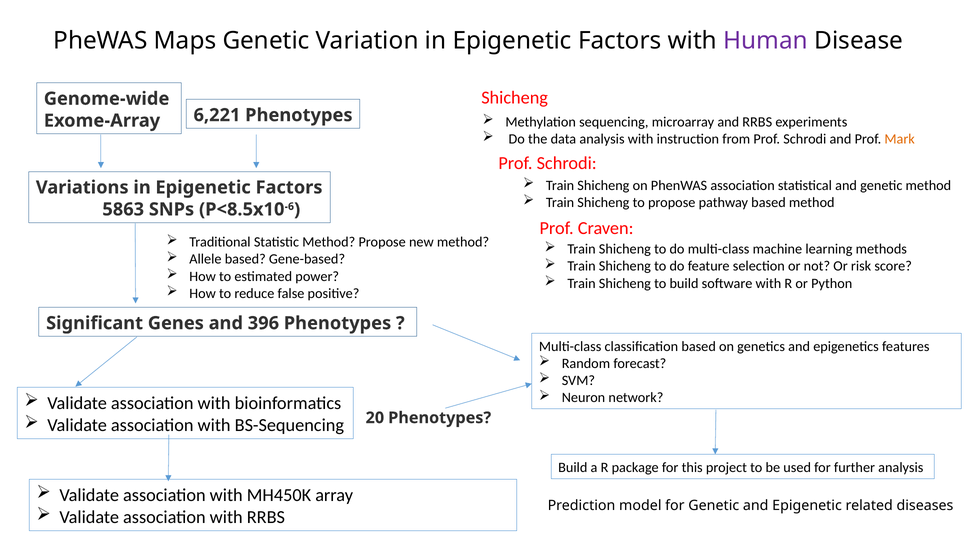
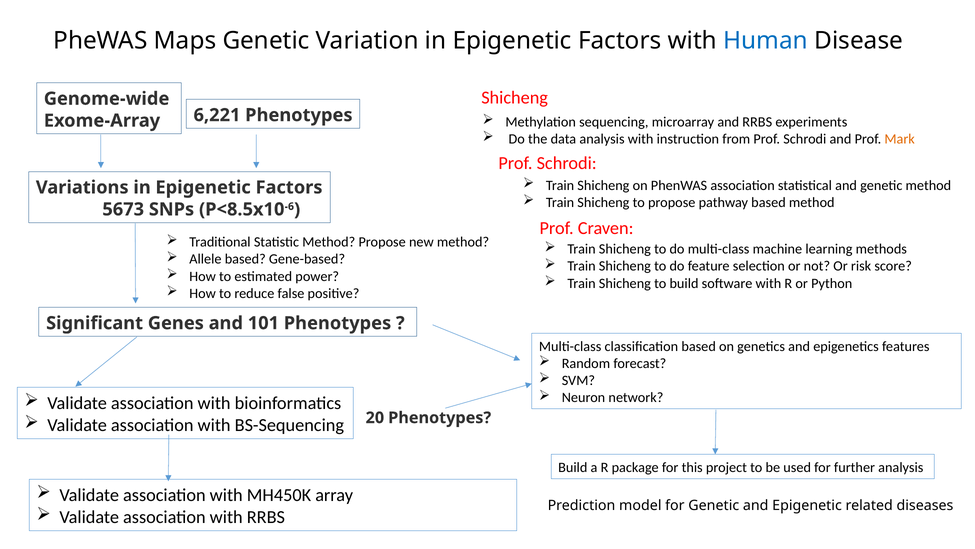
Human colour: purple -> blue (766, 41)
5863: 5863 -> 5673 (123, 209)
396: 396 -> 101 (263, 323)
